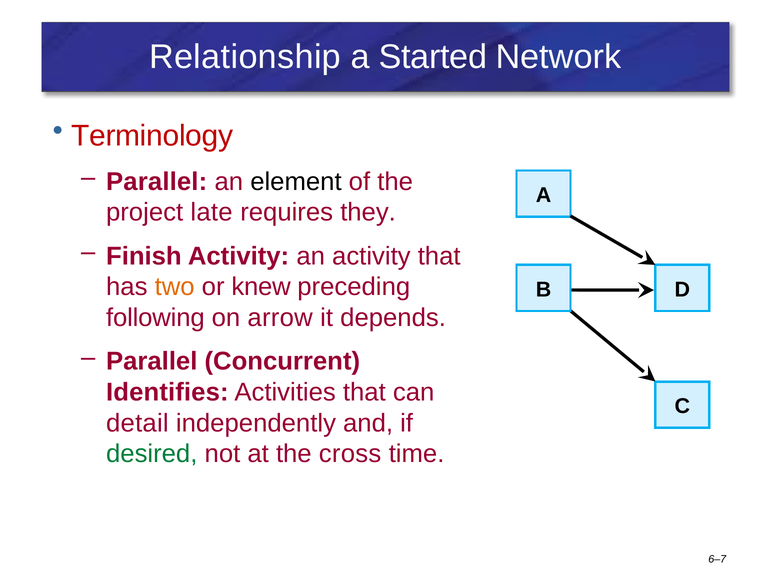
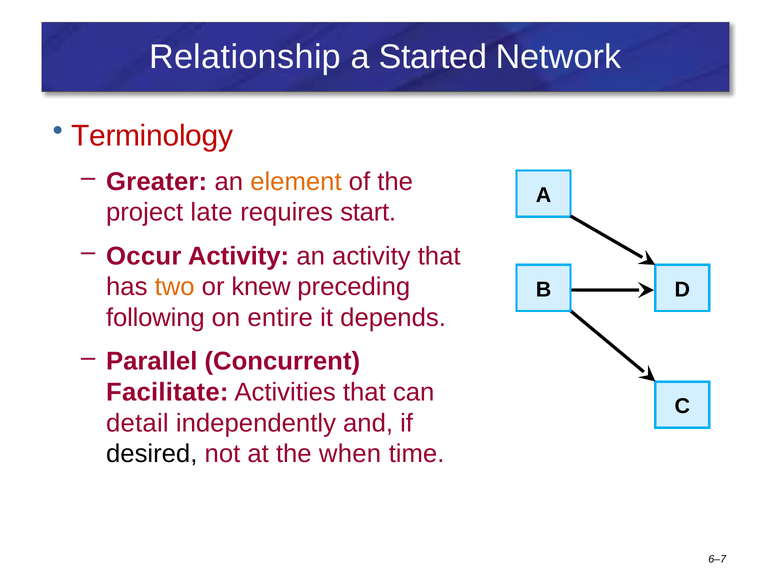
Parallel: Parallel -> Greater (157, 182)
element colour: black -> orange (296, 182)
they: they -> start (368, 213)
Finish: Finish -> Occur (144, 256)
arrow: arrow -> entire (280, 318)
Identifies: Identifies -> Facilitate (167, 392)
desired colour: green -> black (152, 454)
cross: cross -> when (350, 454)
